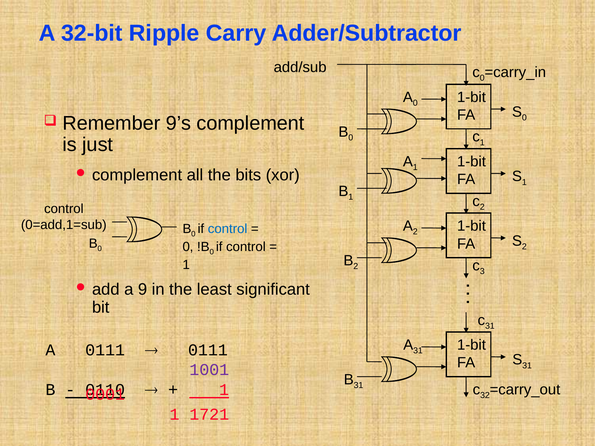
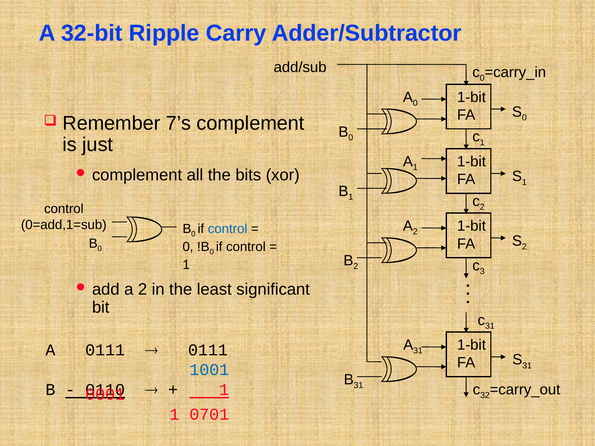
9’s: 9’s -> 7’s (179, 123)
add a 9: 9 -> 2 (143, 290)
1001 colour: purple -> blue (209, 370)
1721: 1721 -> 0701 (209, 415)
